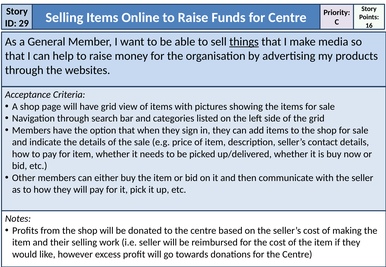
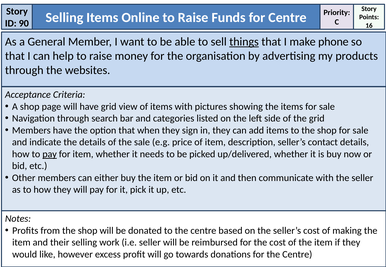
29: 29 -> 90 (24, 23)
media: media -> phone (333, 42)
pay underline: none -> present (50, 154)
